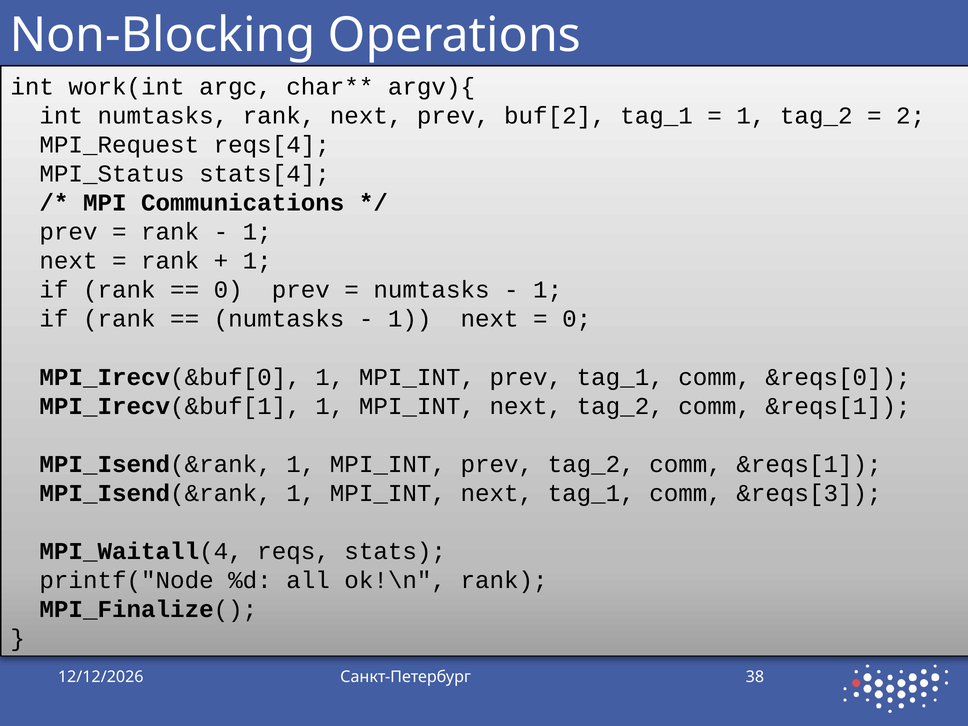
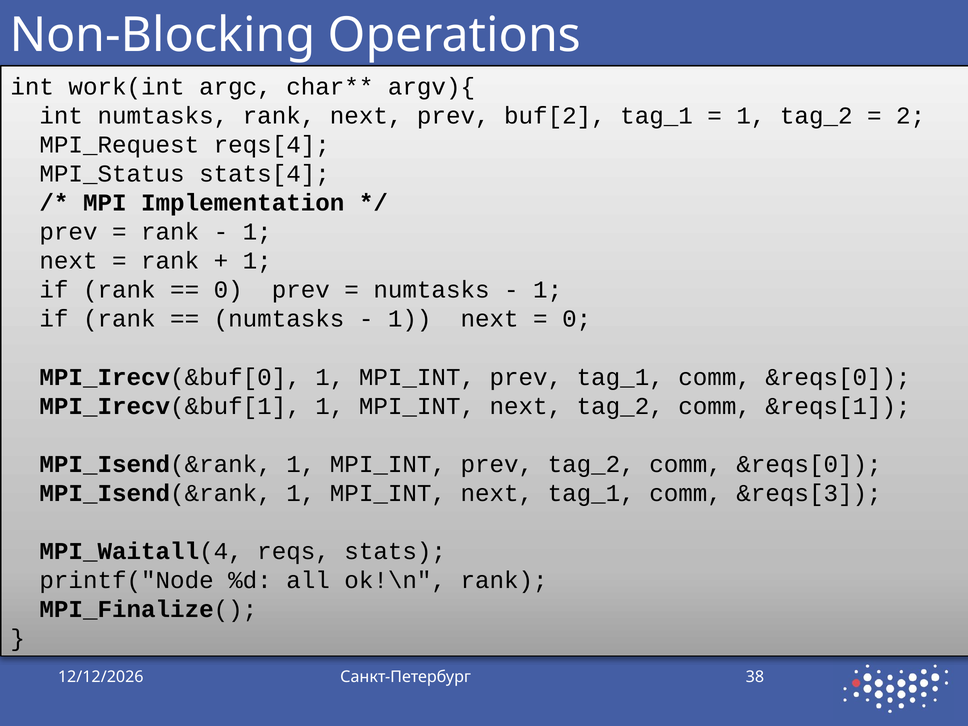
Communications: Communications -> Implementation (243, 203)
prev tag_2 comm &reqs[1: &reqs[1 -> &reqs[0 (809, 464)
